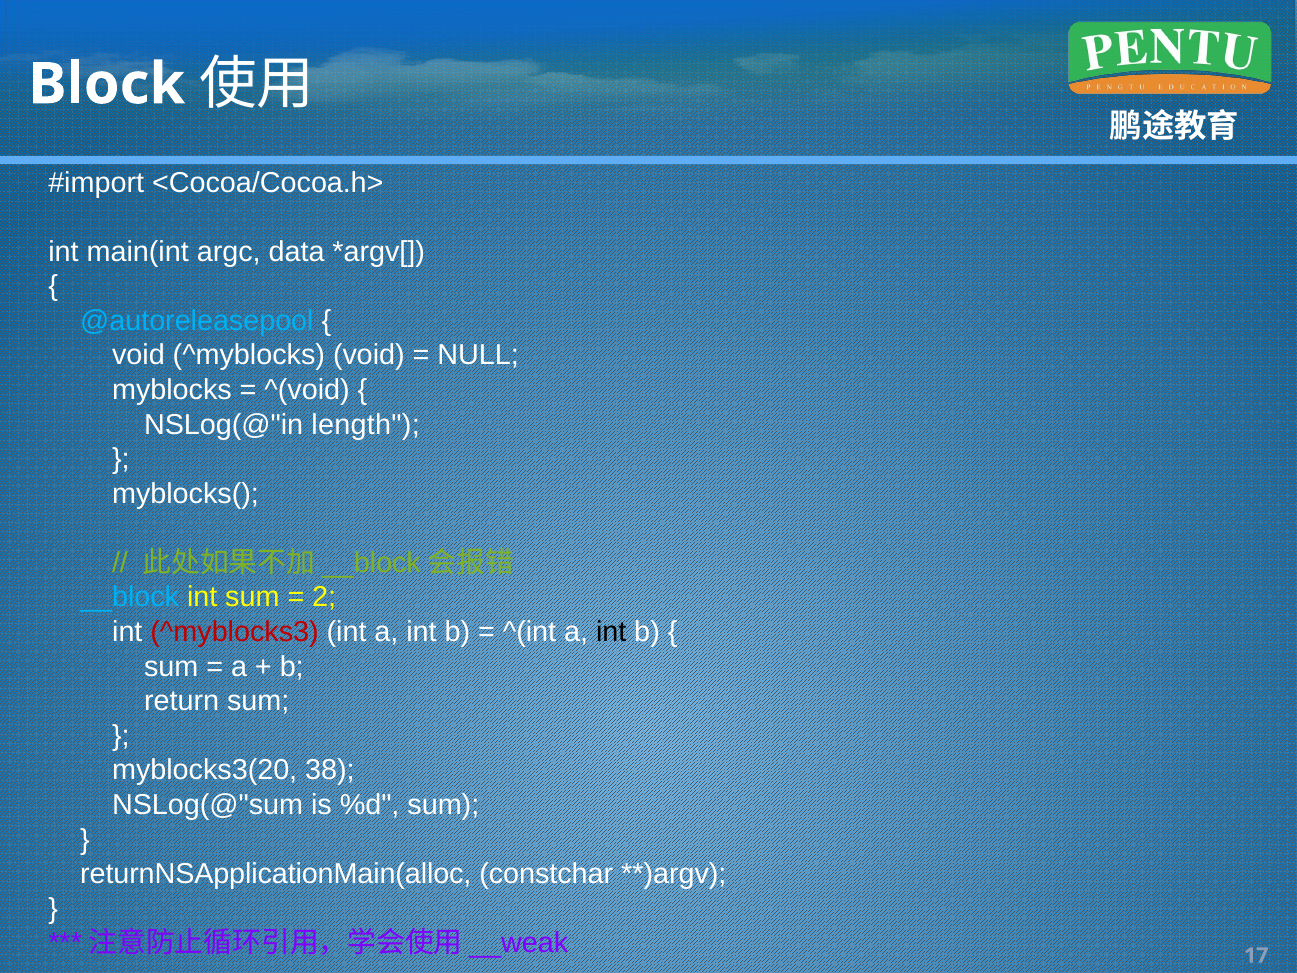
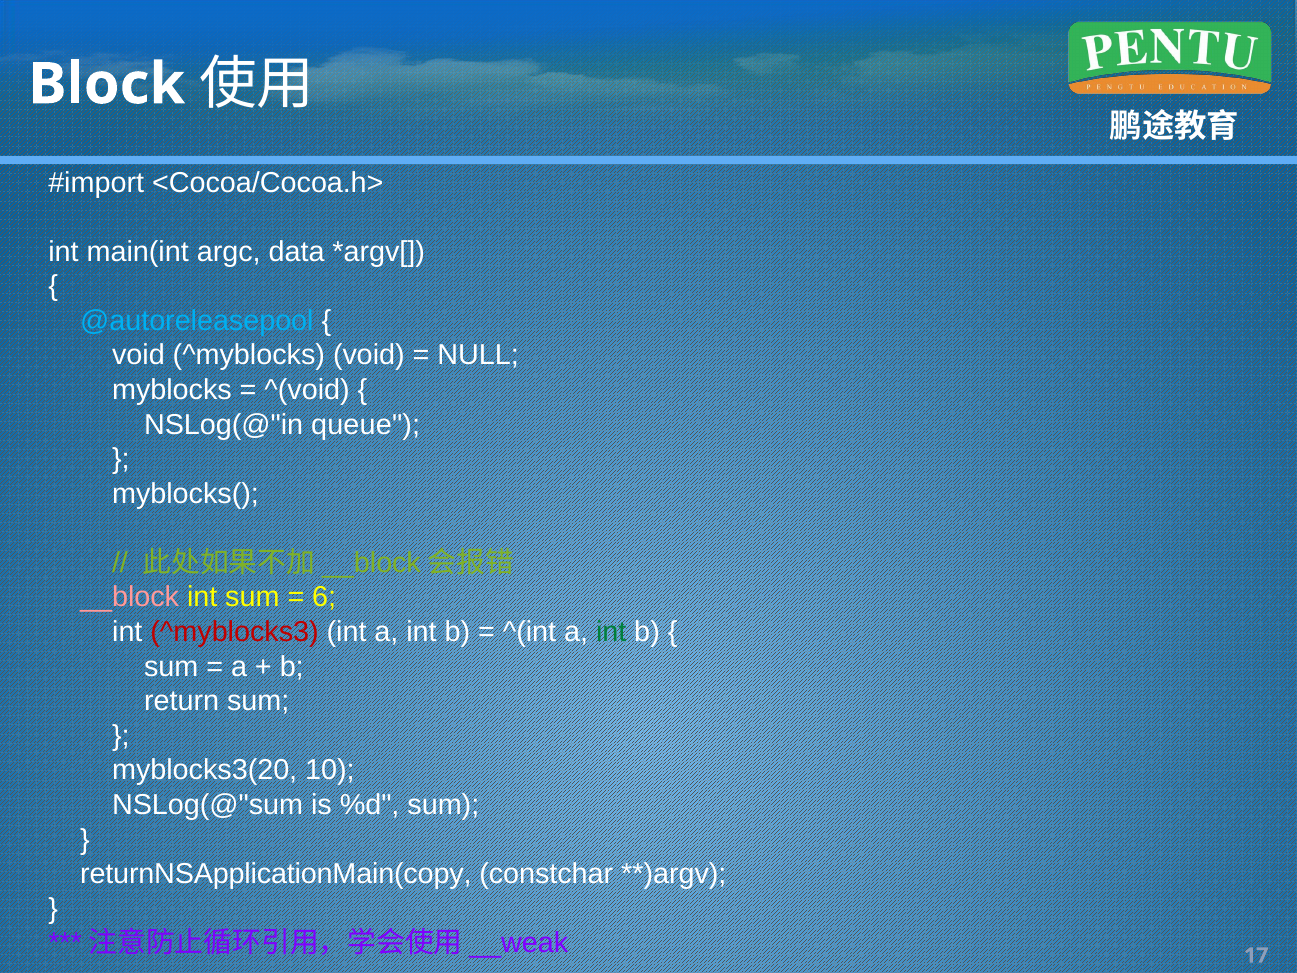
length: length -> queue (366, 424)
__block colour: light blue -> pink (130, 597)
2: 2 -> 6 (324, 597)
int colour: black -> green (611, 632)
38: 38 -> 10 (330, 770)
returnNSApplicationMain(alloc: returnNSApplicationMain(alloc -> returnNSApplicationMain(copy (276, 874)
